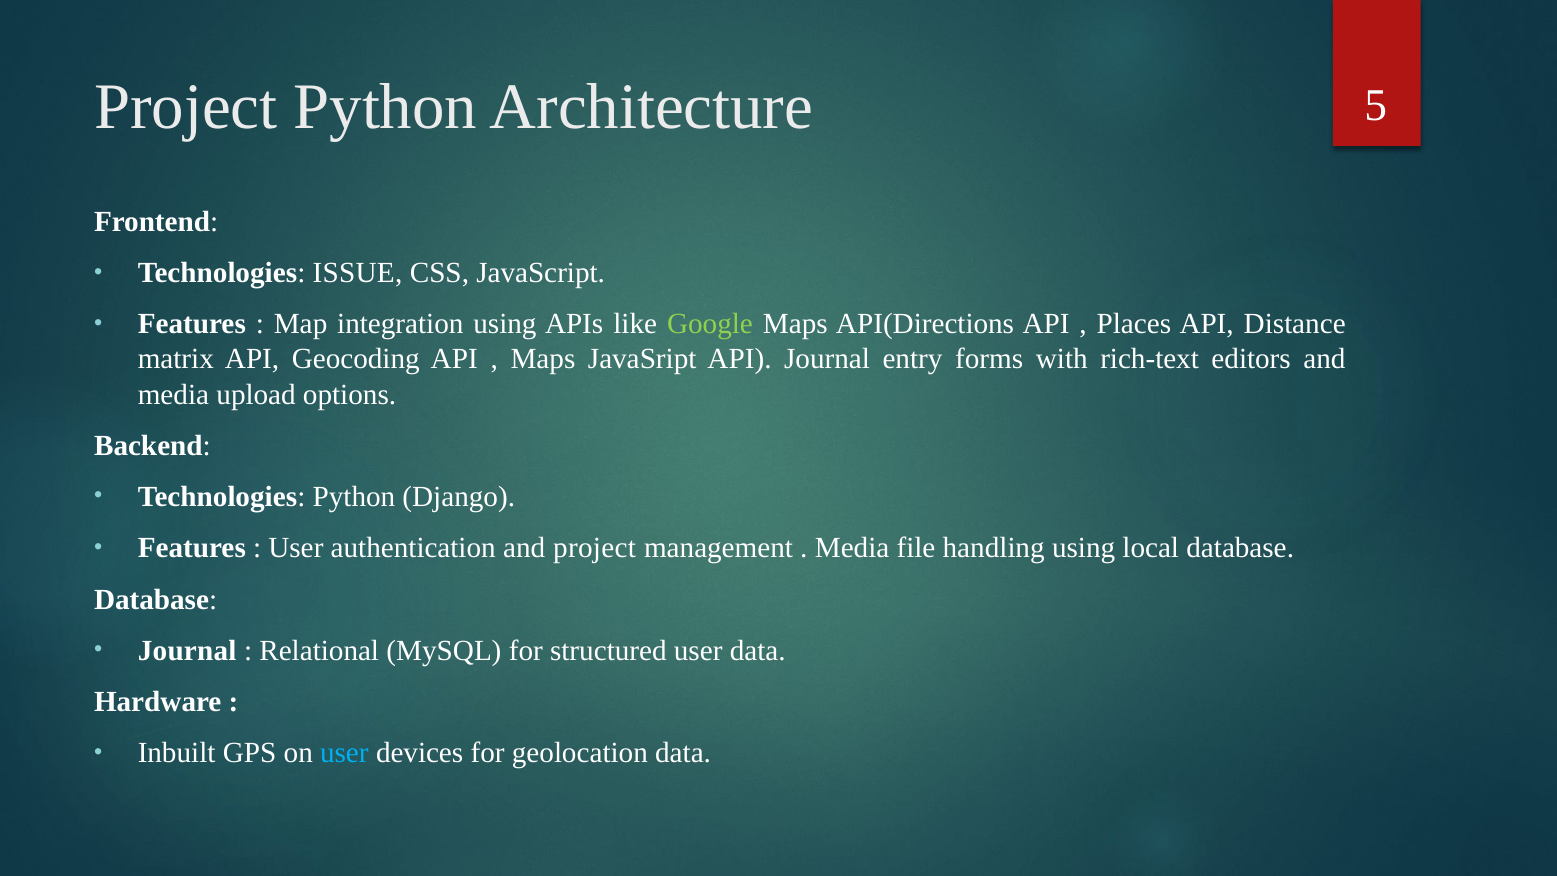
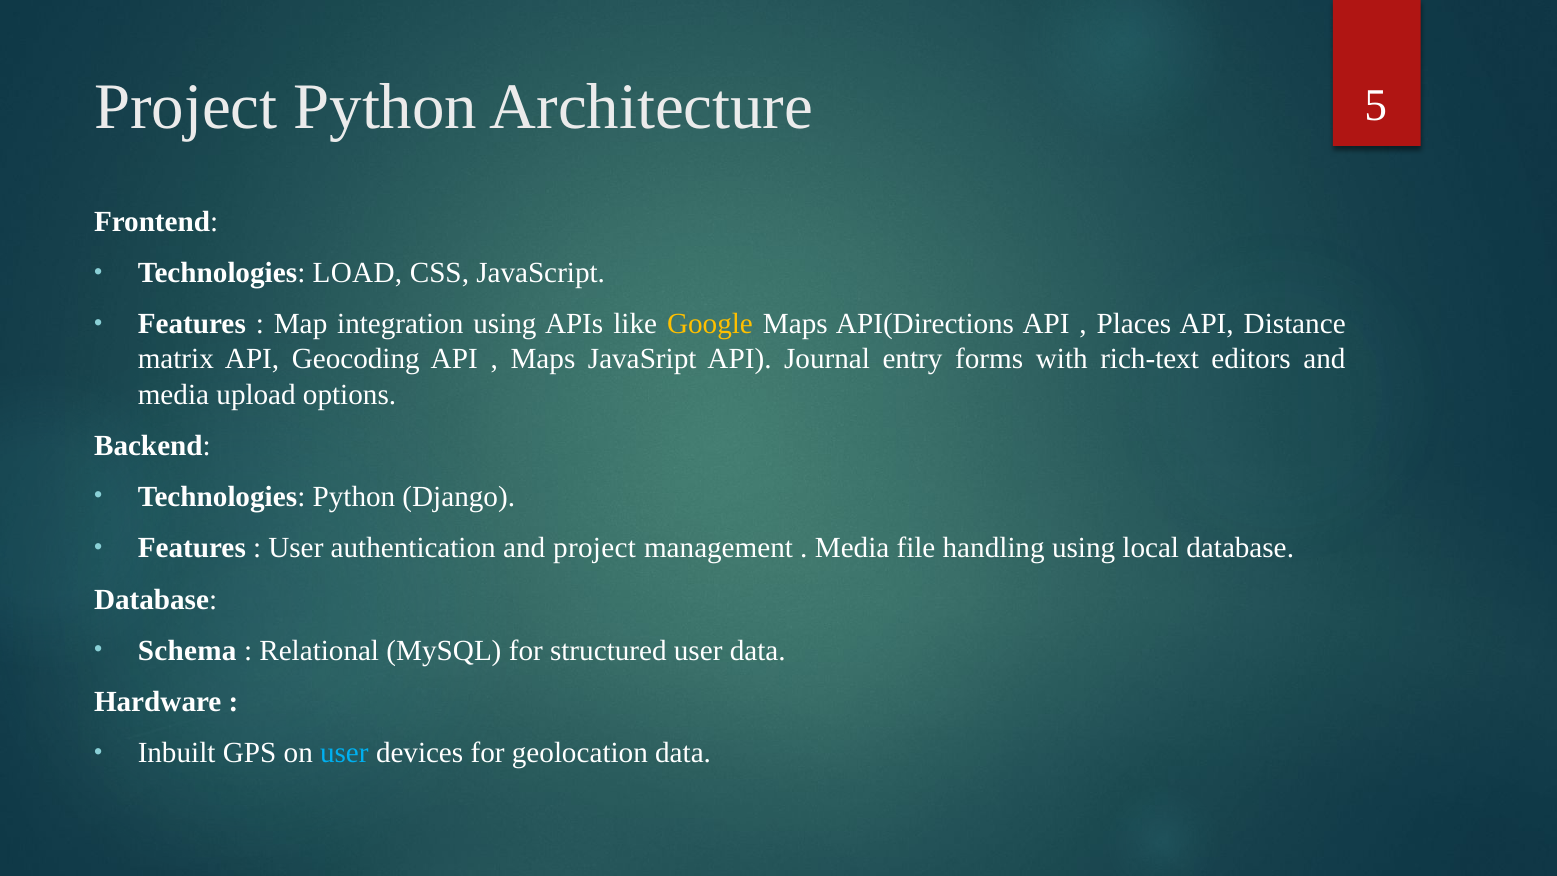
ISSUE: ISSUE -> LOAD (357, 273)
Google colour: light green -> yellow (710, 324)
Journal: Journal -> Schema (187, 651)
